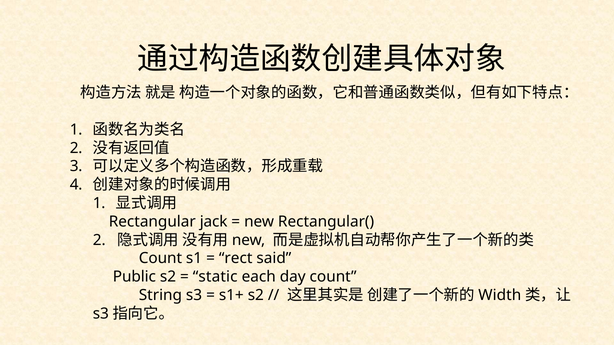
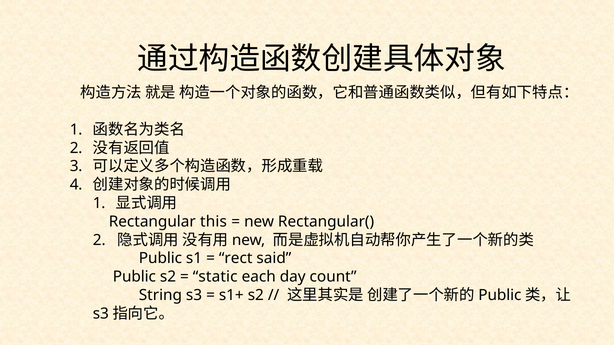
jack: jack -> this (213, 222)
Count: Count -> Public (160, 259)
Width: Width -> Public (500, 295)
